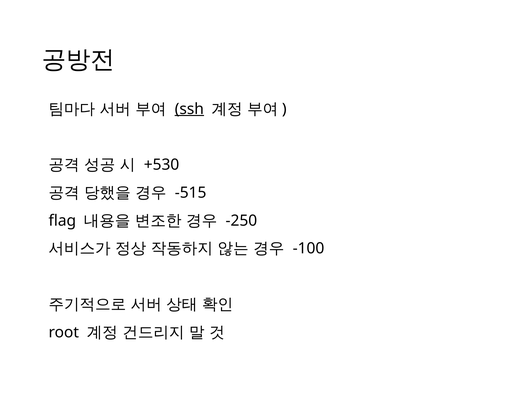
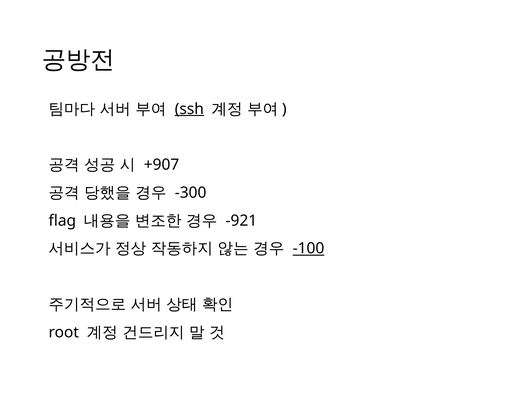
+530: +530 -> +907 (162, 165)
-515: -515 -> -300 (191, 193)
-250: -250 -> -921 (241, 221)
-100 underline: none -> present (309, 249)
